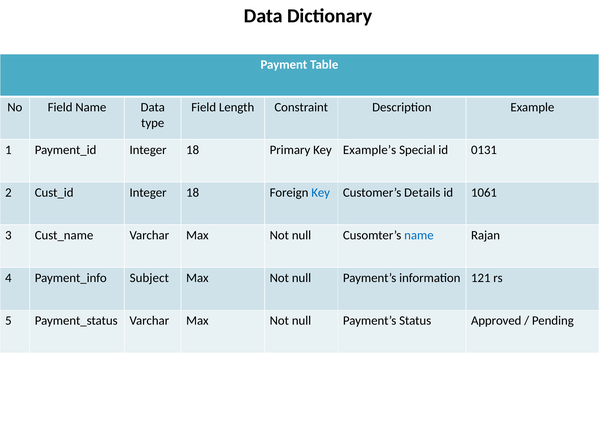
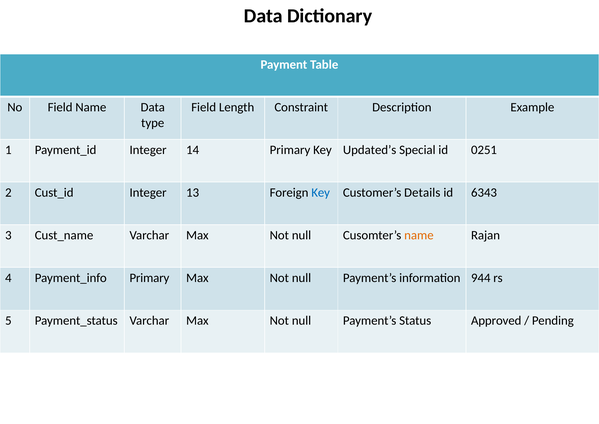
18: 18 -> 14 (193, 150)
Example’s: Example’s -> Updated’s (370, 150)
0131: 0131 -> 0251 (484, 150)
18: 18 -> 13 (193, 192)
1061: 1061 -> 6343 (484, 192)
name colour: blue -> orange (419, 235)
Subject: Subject -> Primary (149, 278)
121: 121 -> 944 (481, 278)
